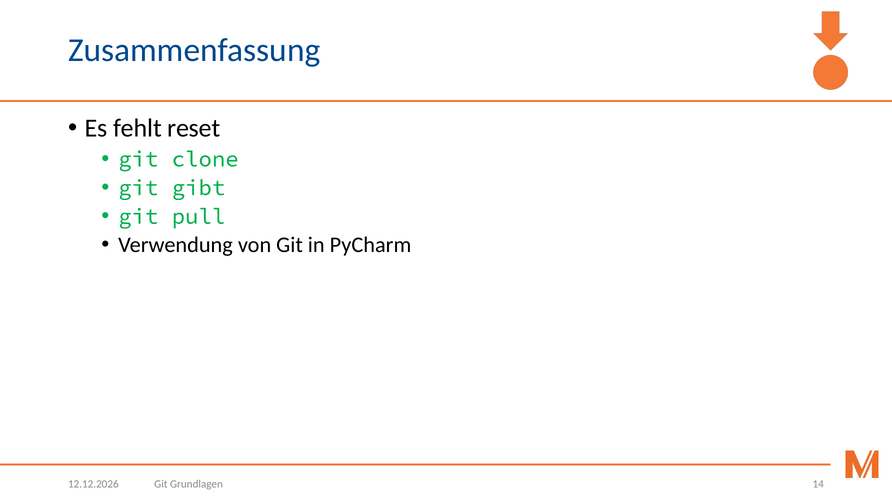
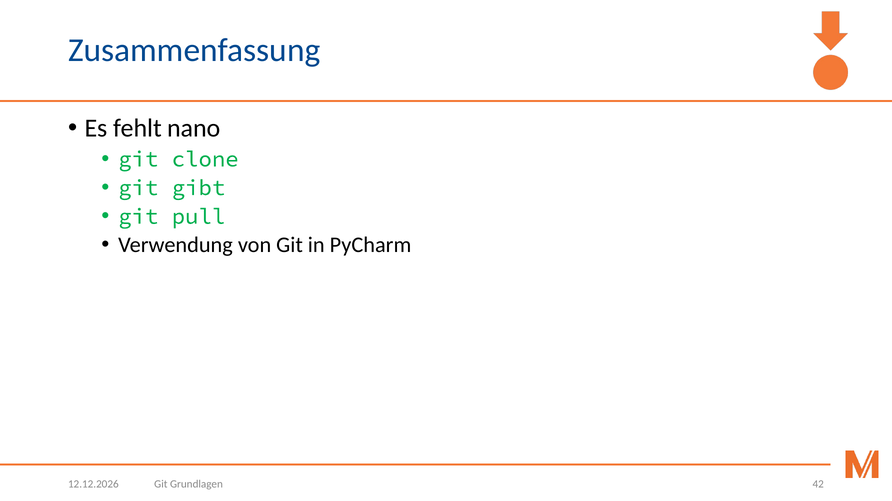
reset: reset -> nano (194, 129)
14: 14 -> 42 (818, 485)
